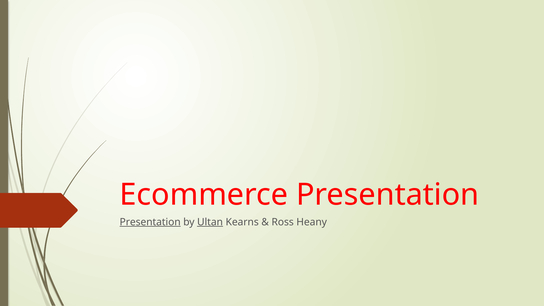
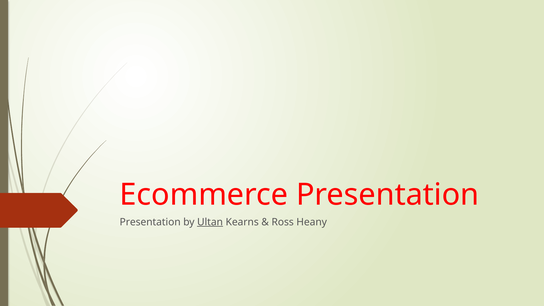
Presentation underline: present -> none (150, 222)
